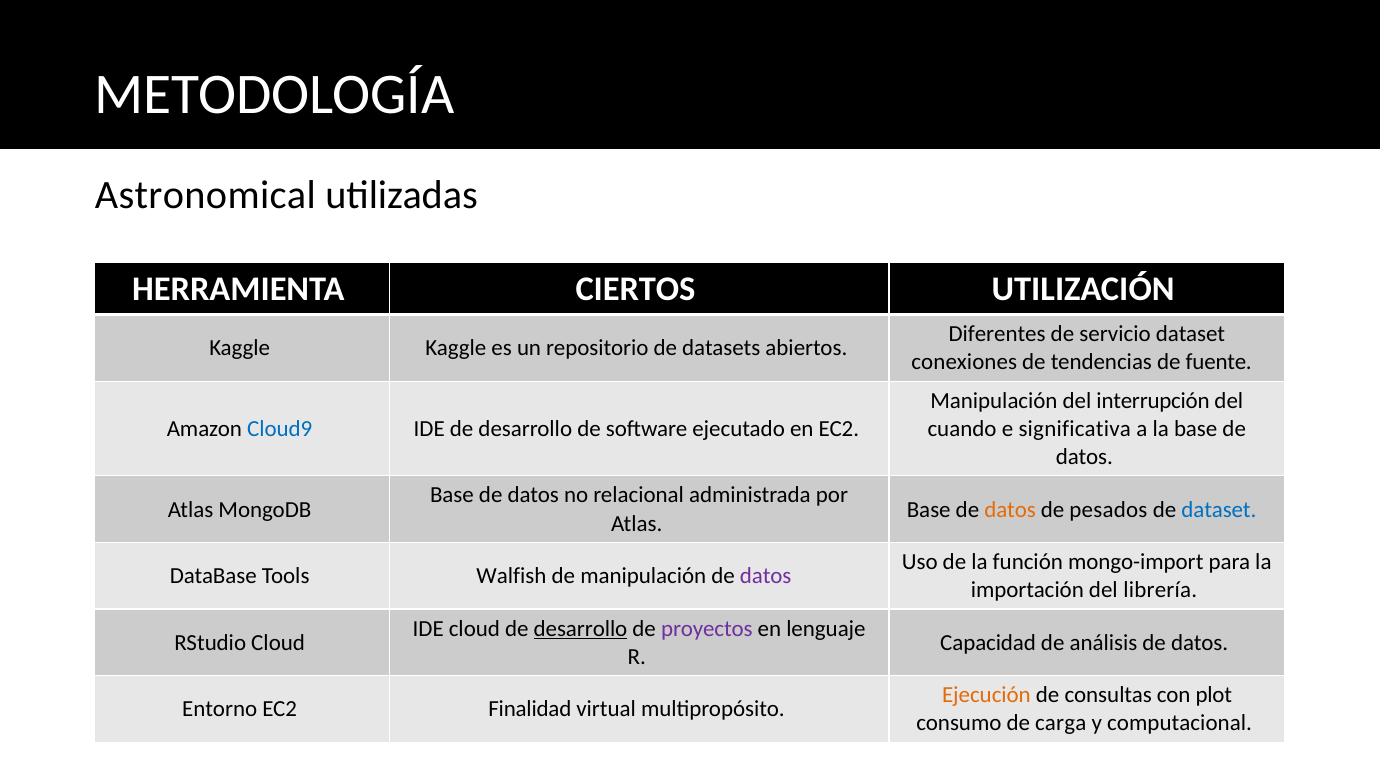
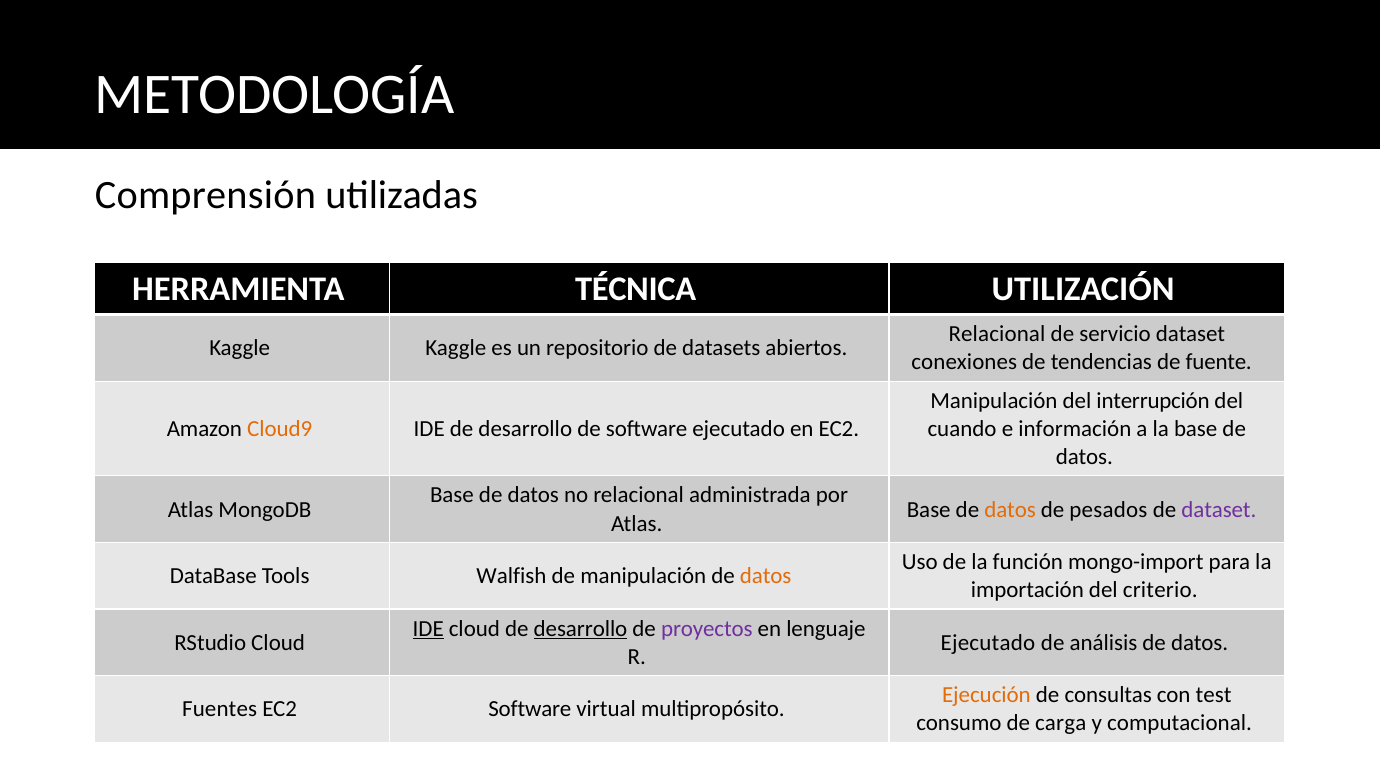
Astronomical: Astronomical -> Comprensión (205, 195)
CIERTOS: CIERTOS -> TÉCNICA (636, 289)
Diferentes: Diferentes -> Relacional (997, 334)
Cloud9 colour: blue -> orange (280, 429)
significativa: significativa -> información (1075, 429)
dataset colour: blue -> purple (1219, 510)
datos colour: purple -> orange (766, 576)
librería: librería -> criterio (1160, 590)
IDE underline: none -> present (428, 629)
Capacidad: Capacidad -> Ejecutado (988, 643)
plot: plot -> test (1214, 695)
Entorno: Entorno -> Fuentes (220, 709)
EC2 Finalidad: Finalidad -> Software (530, 709)
